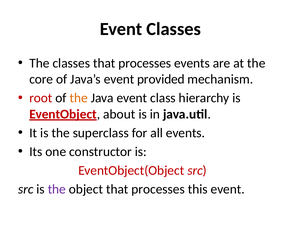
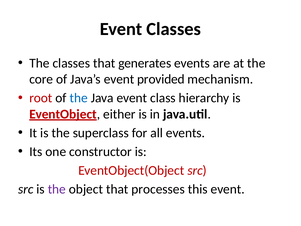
classes that processes: processes -> generates (145, 63)
the colour: orange -> blue (79, 98)
about: about -> either (119, 114)
